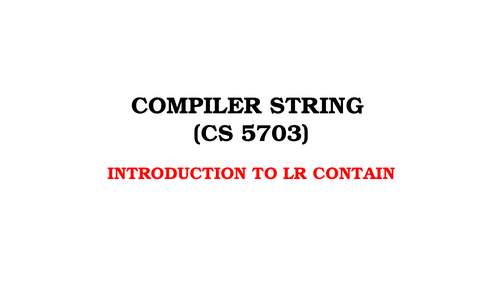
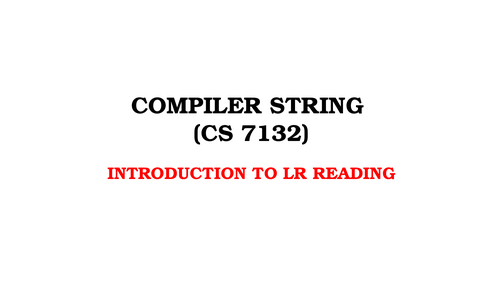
5703: 5703 -> 7132 (275, 134)
CONTAIN: CONTAIN -> READING (354, 173)
